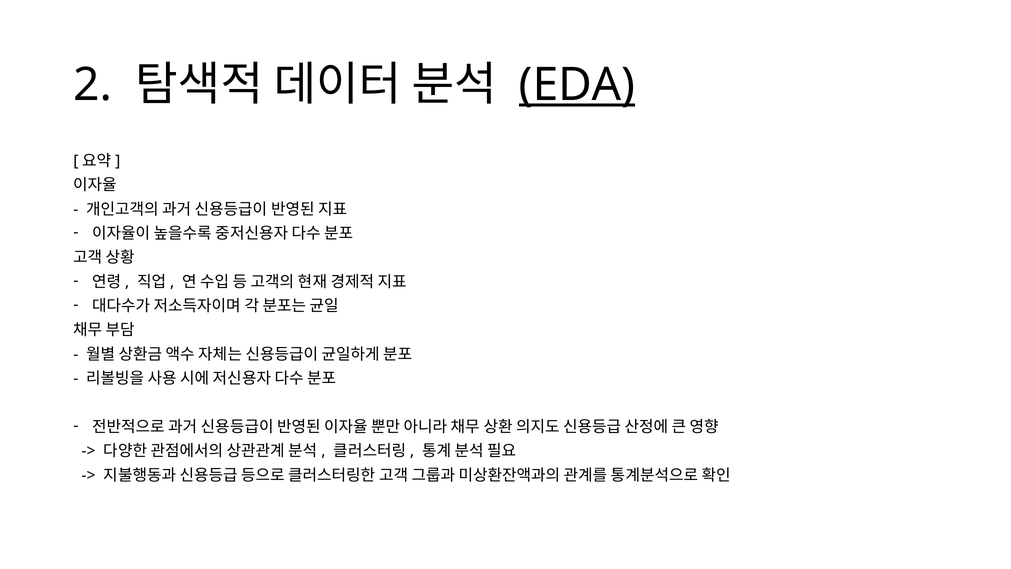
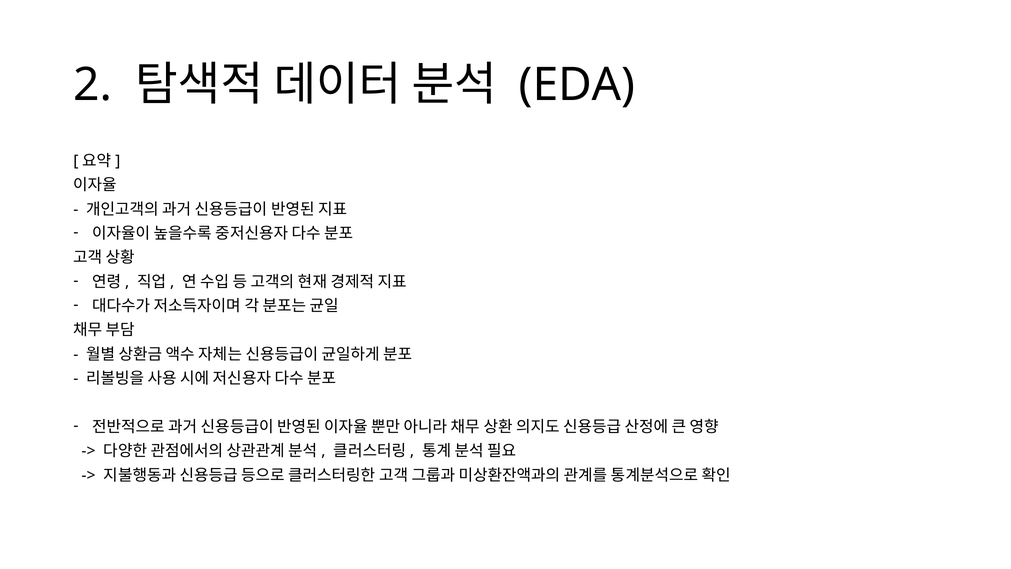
EDA underline: present -> none (577, 85)
